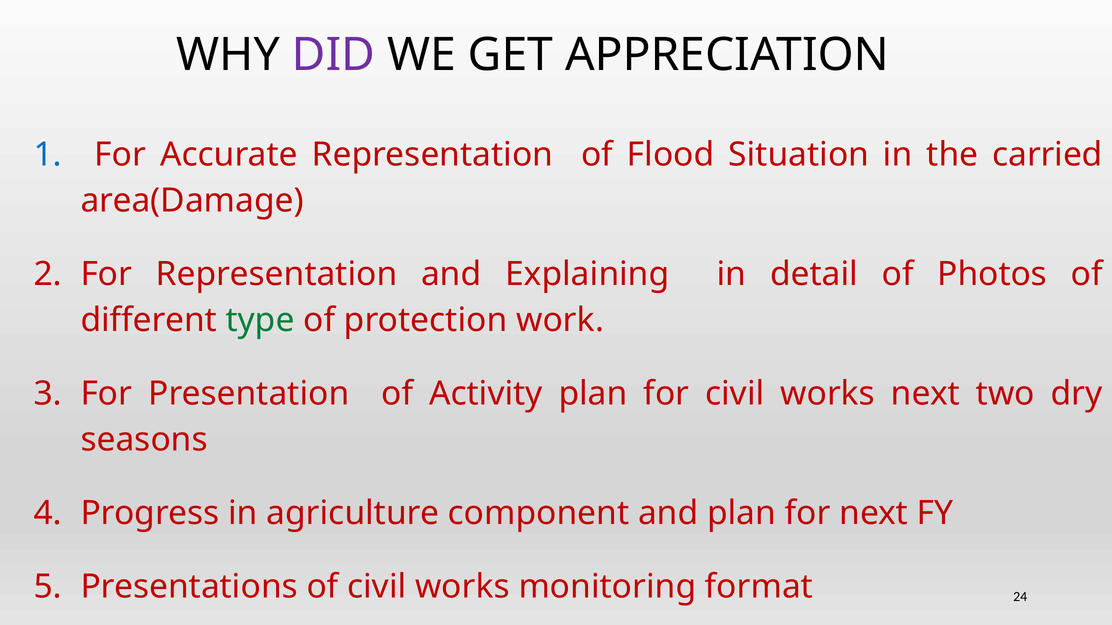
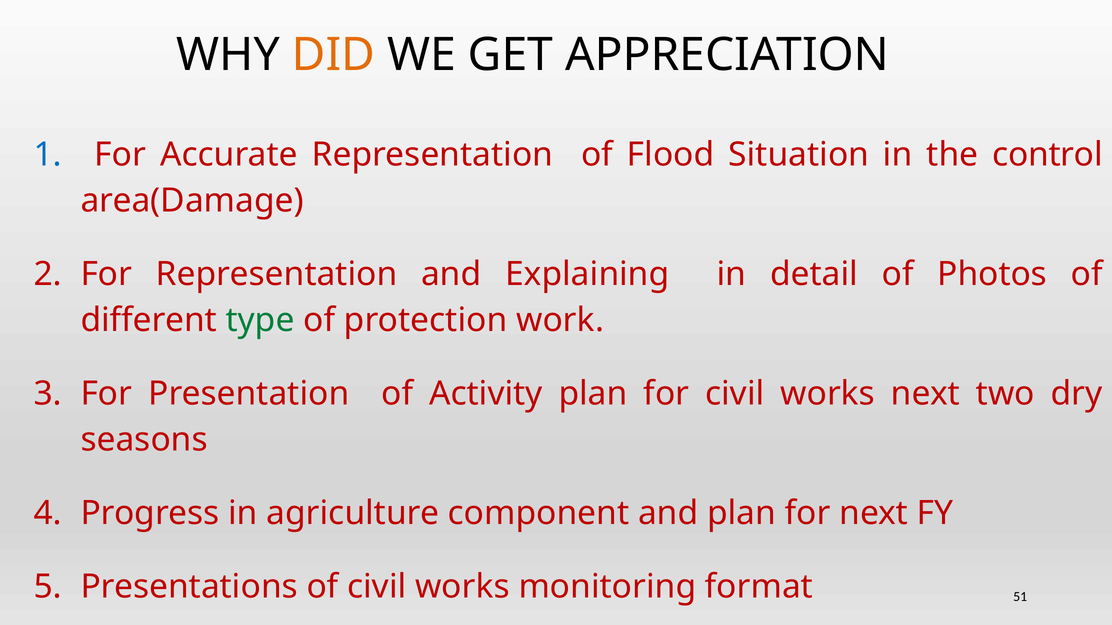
DID colour: purple -> orange (334, 55)
carried: carried -> control (1047, 155)
24: 24 -> 51 (1020, 597)
